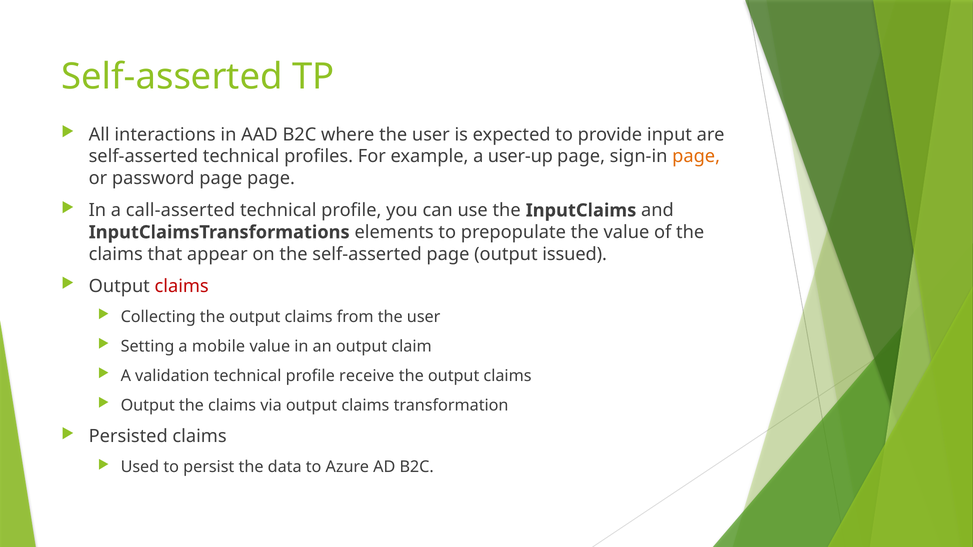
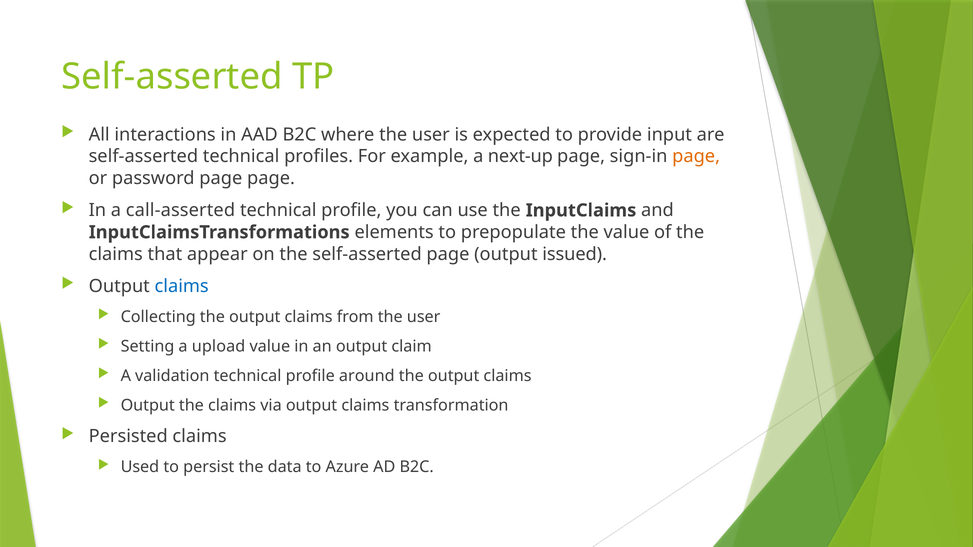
user-up: user-up -> next-up (520, 157)
claims colour: red -> blue (182, 286)
mobile: mobile -> upload (219, 347)
receive: receive -> around (367, 376)
